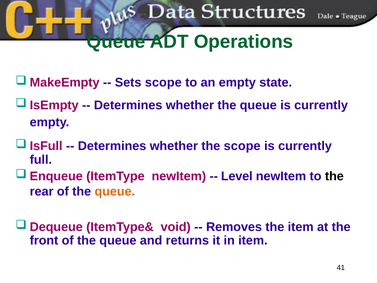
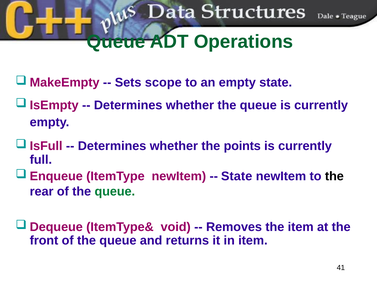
the scope: scope -> points (242, 146)
Level: Level -> State (237, 176)
queue colour: orange -> green (115, 191)
